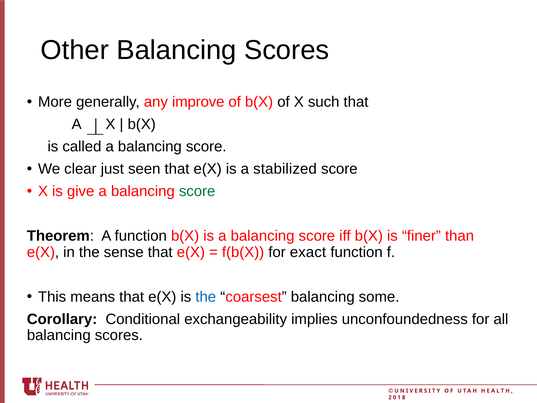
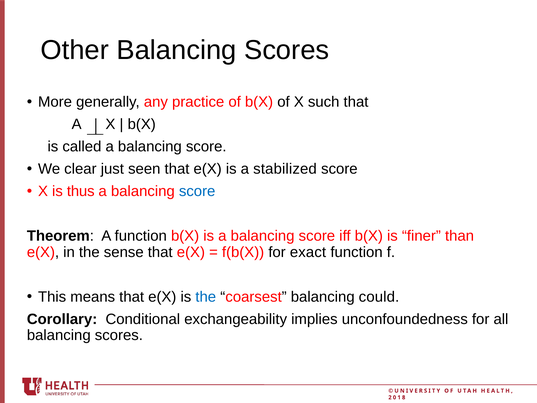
improve: improve -> practice (198, 102)
give: give -> thus (81, 191)
score colour: green -> blue (197, 191)
some: some -> could (379, 297)
